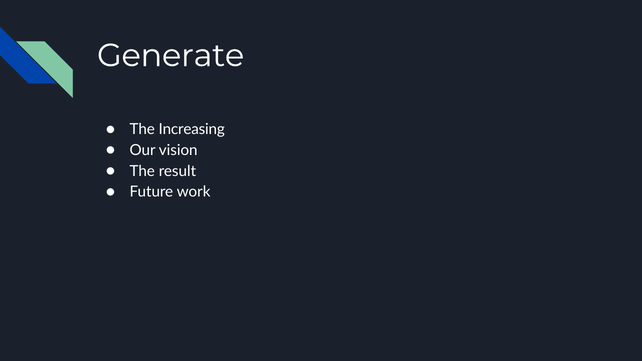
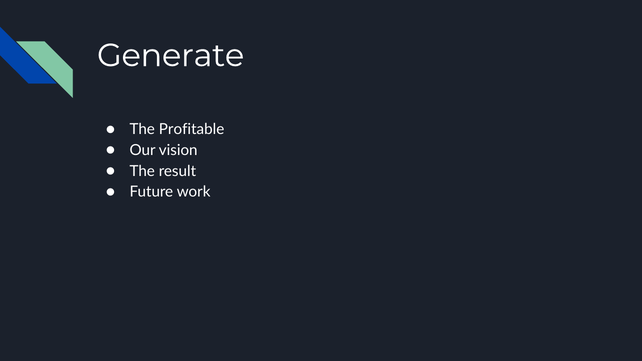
Increasing: Increasing -> Profitable (192, 129)
